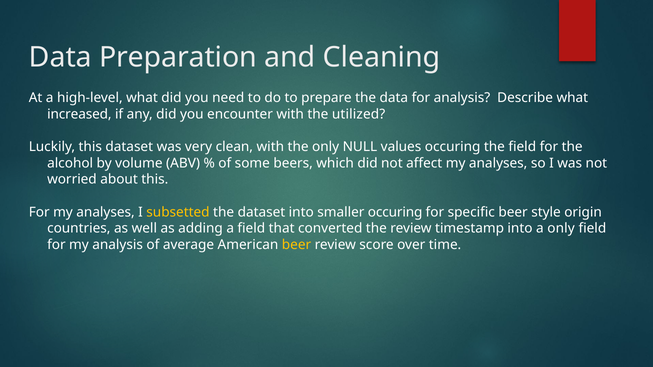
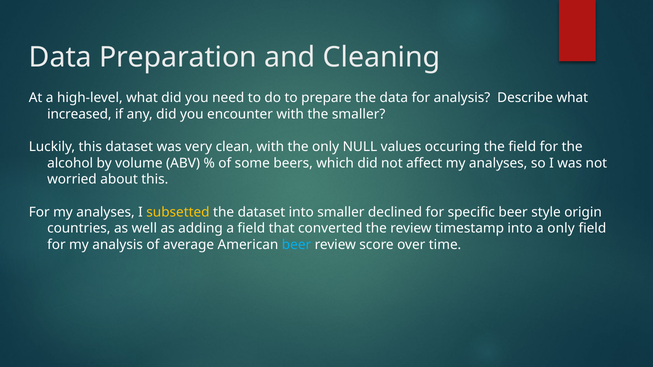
the utilized: utilized -> smaller (359, 114)
smaller occuring: occuring -> declined (395, 212)
beer colour: yellow -> light blue (297, 245)
